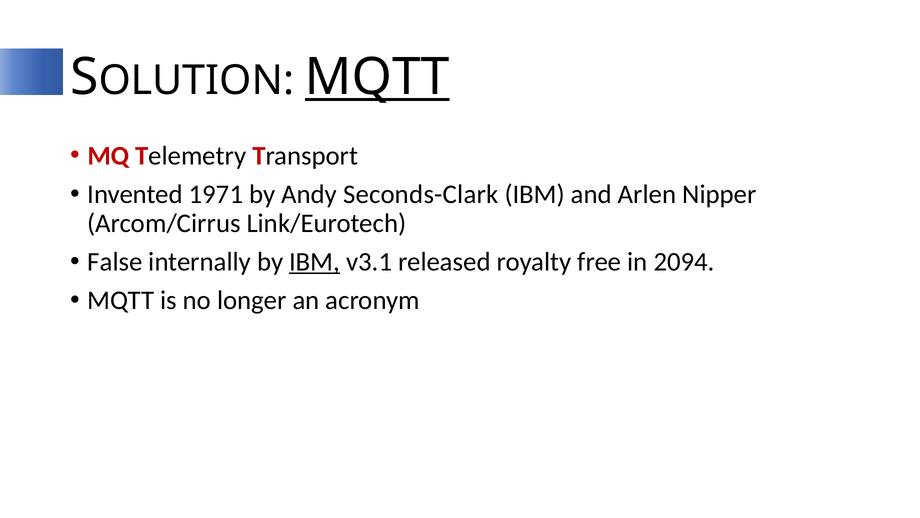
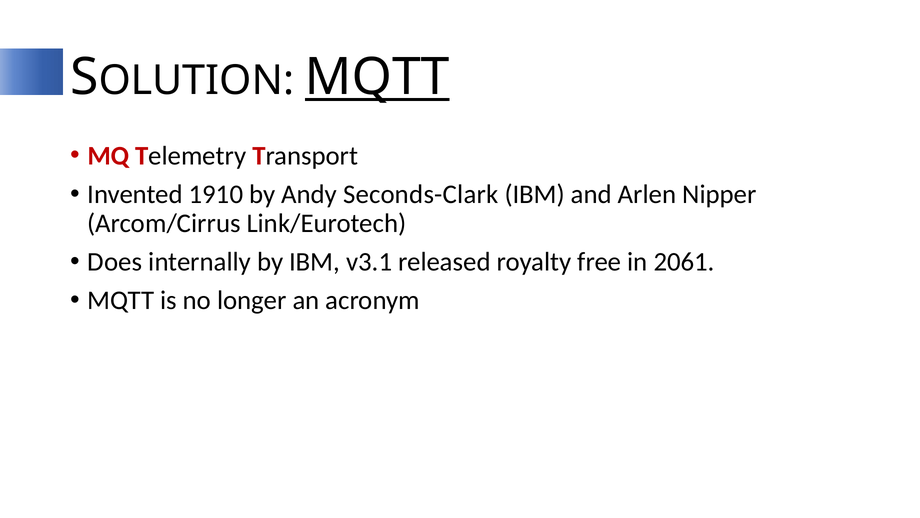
1971: 1971 -> 1910 (216, 194)
False: False -> Does (115, 261)
IBM underline: present -> none (315, 261)
2094: 2094 -> 2061 (684, 261)
